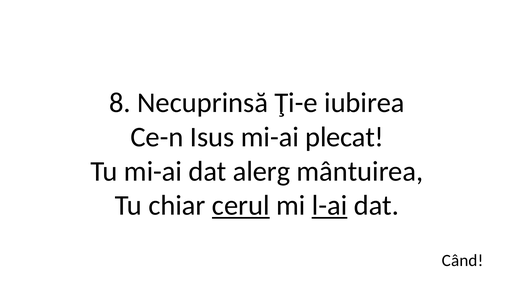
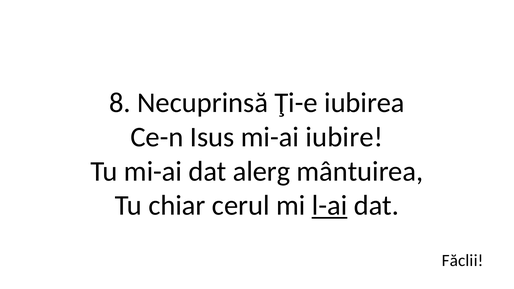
plecat: plecat -> iubire (344, 137)
cerul underline: present -> none (241, 206)
Când: Când -> Făclii (463, 261)
